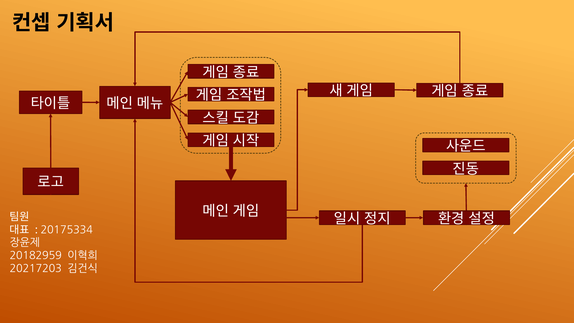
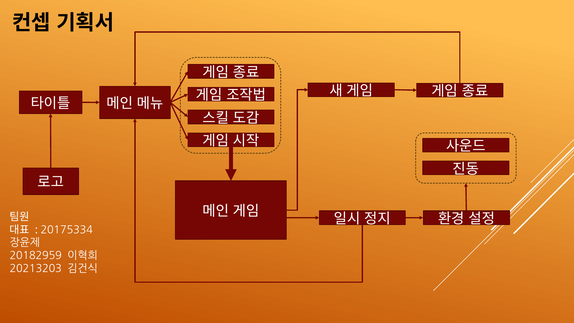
20217203: 20217203 -> 20213203 (36, 268)
